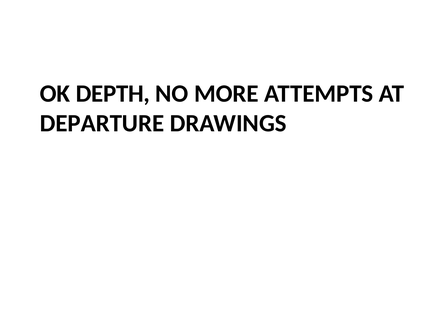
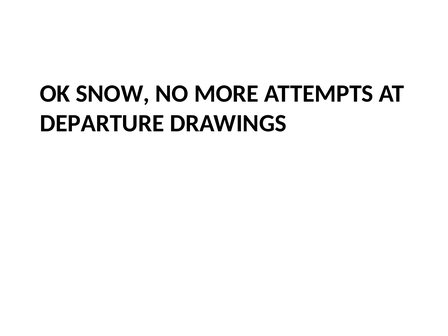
DEPTH: DEPTH -> SNOW (113, 94)
